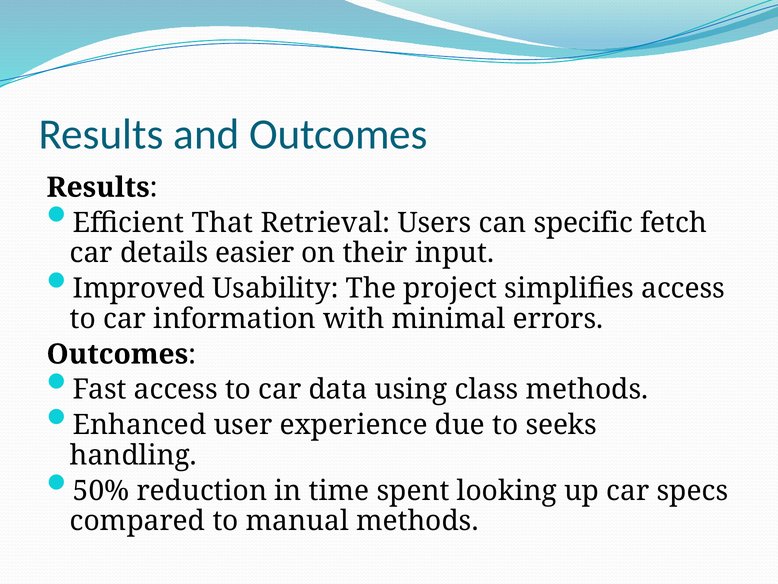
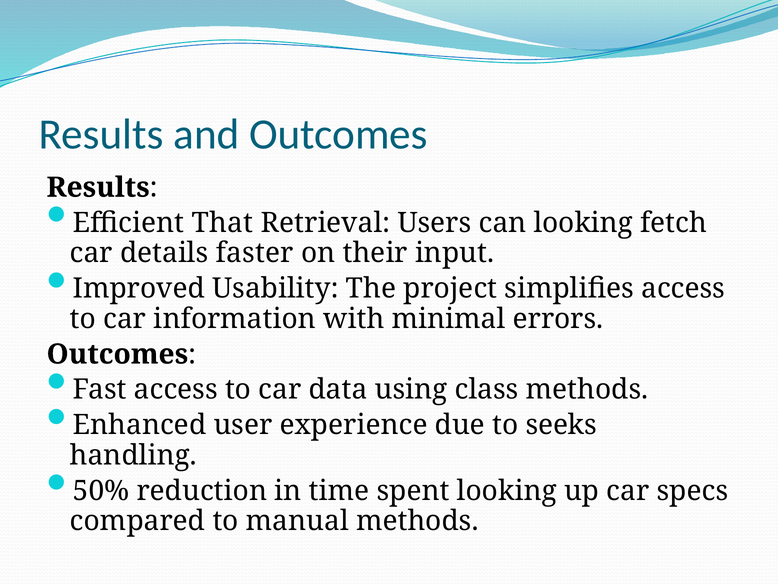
can specific: specific -> looking (583, 223)
easier: easier -> faster (255, 253)
